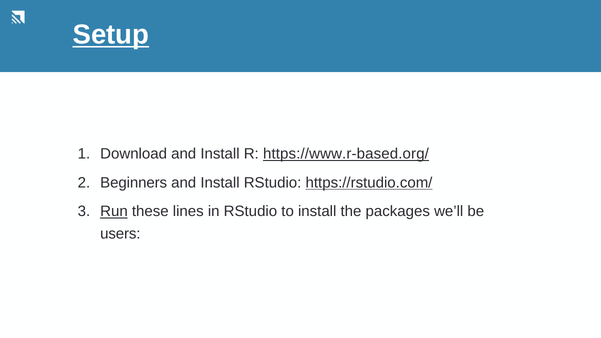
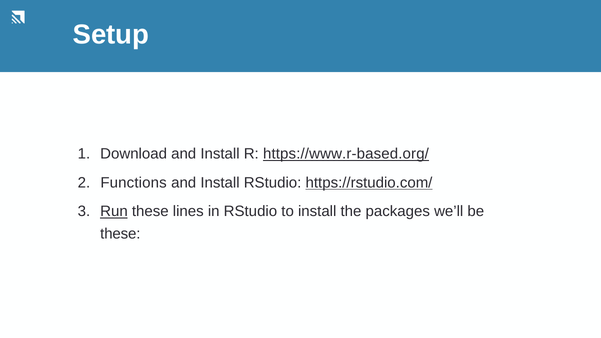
Setup underline: present -> none (111, 35)
Beginners: Beginners -> Functions (134, 183)
users: users -> these (120, 234)
